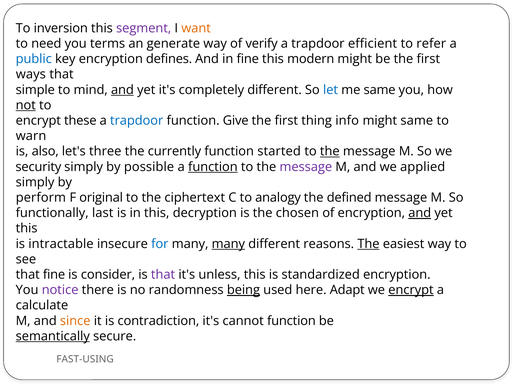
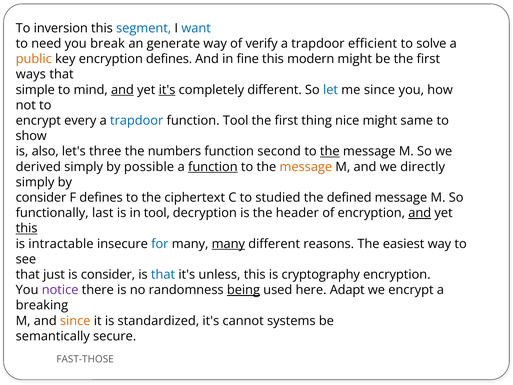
segment colour: purple -> blue (144, 28)
want colour: orange -> blue (196, 28)
terms: terms -> break (108, 44)
refer: refer -> solve (431, 44)
public colour: blue -> orange (34, 59)
it's underline: none -> present (167, 90)
me same: same -> since (379, 90)
not underline: present -> none (26, 105)
these: these -> every (80, 121)
function Give: Give -> Tool (236, 121)
info: info -> nice (347, 121)
warn: warn -> show (31, 136)
currently: currently -> numbers (174, 151)
started: started -> second (279, 151)
security: security -> derived (38, 167)
message colour: purple -> orange (306, 167)
applied: applied -> directly (423, 167)
perform: perform -> consider (41, 197)
F original: original -> defines (101, 197)
analogy: analogy -> studied (278, 197)
in this: this -> tool (157, 213)
chosen: chosen -> header (297, 213)
this underline: none -> present (27, 228)
The underline: present -> none (368, 244)
that fine: fine -> just (54, 274)
that colour: purple -> blue (163, 274)
standardized: standardized -> cryptography (321, 274)
encrypt underline: present -> none (411, 290)
calculate: calculate -> breaking (42, 305)
contradiction: contradiction -> standardized (158, 321)
cannot function: function -> systems (291, 321)
semantically underline: present -> none (53, 336)
FAST-USING: FAST-USING -> FAST-THOSE (85, 359)
